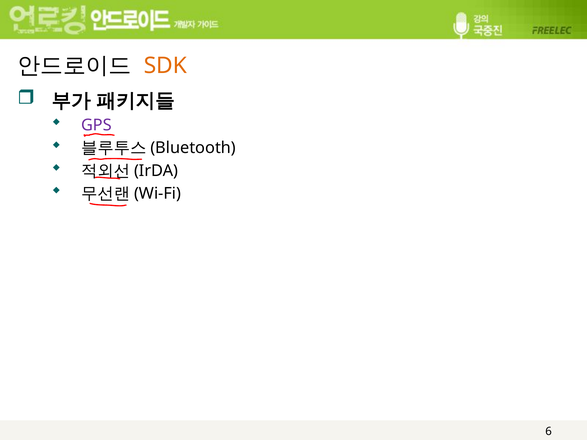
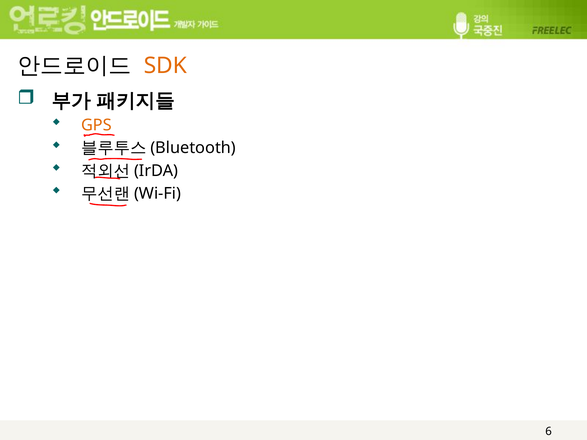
GPS colour: purple -> orange (96, 125)
